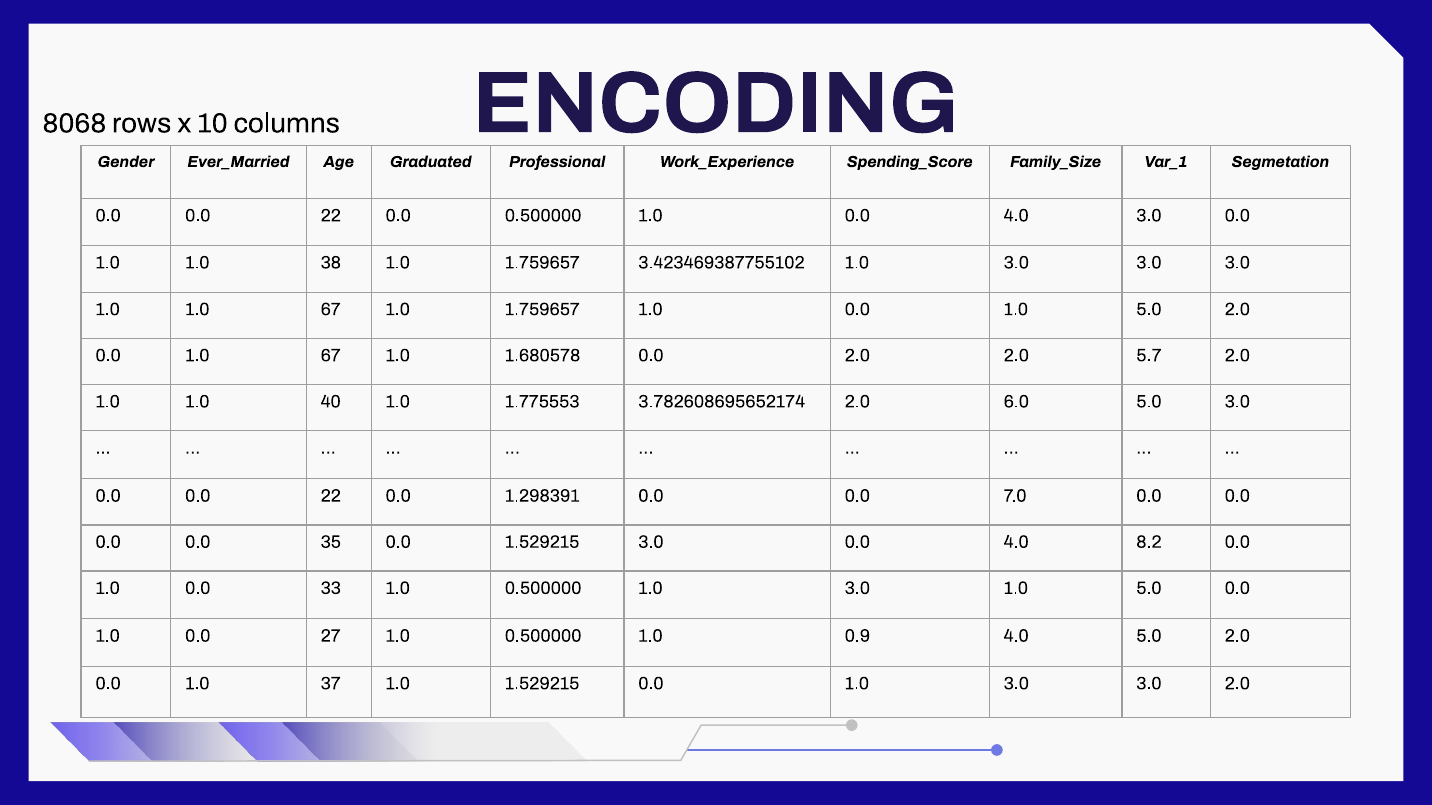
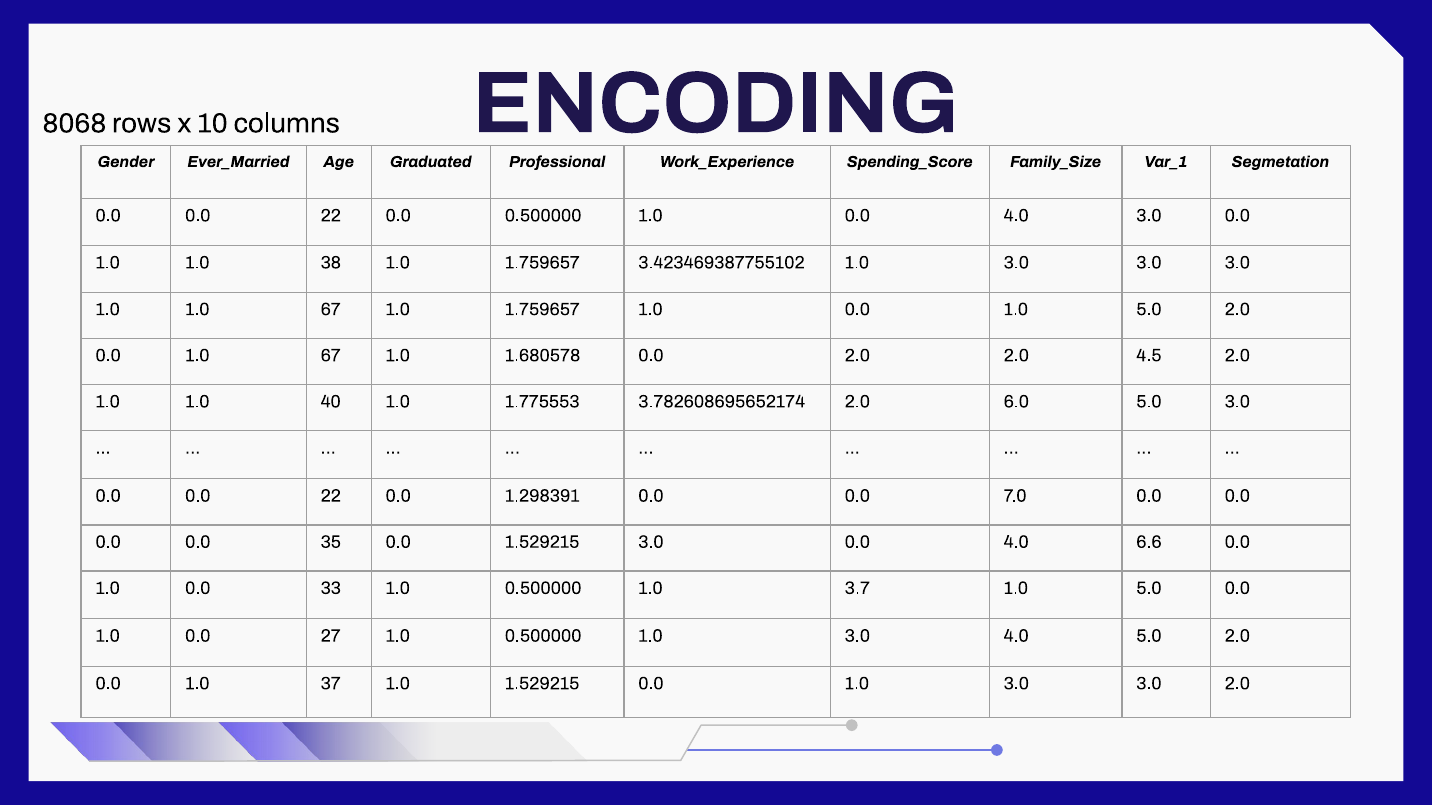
5.7: 5.7 -> 4.5 (1149, 356)
8.2: 8.2 -> 6.6 (1149, 542)
0.500000 1.0 3.0: 3.0 -> 3.7 (857, 588)
0.500000 1.0 0.9: 0.9 -> 3.0 (857, 636)
